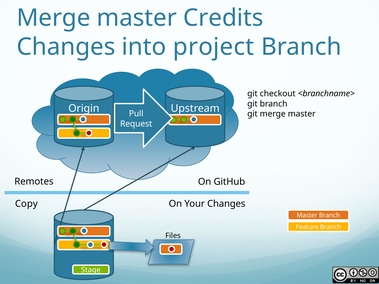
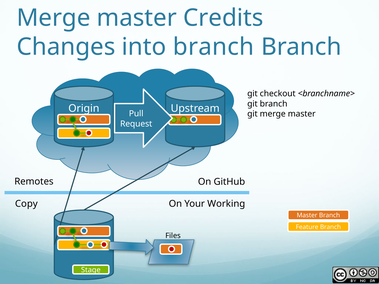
into project: project -> branch (214, 47)
Your Changes: Changes -> Working (226, 204)
